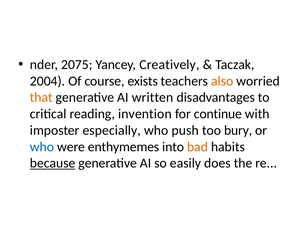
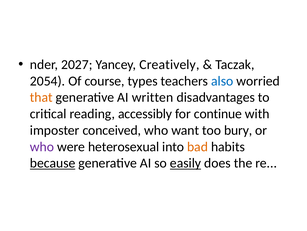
2075: 2075 -> 2027 (77, 64)
2004: 2004 -> 2054 (48, 81)
exists: exists -> types (143, 81)
also colour: orange -> blue (222, 81)
invention: invention -> accessibly (145, 114)
especially: especially -> conceived (112, 130)
push: push -> want (185, 130)
who colour: blue -> purple (42, 146)
enthymemes: enthymemes -> heterosexual (124, 146)
easily underline: none -> present (186, 163)
